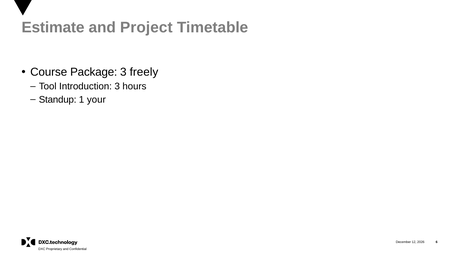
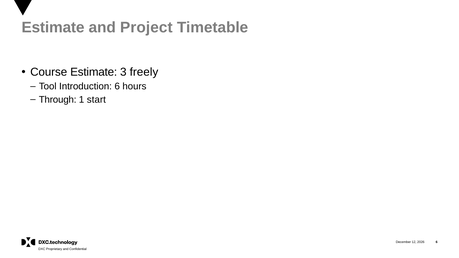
Course Package: Package -> Estimate (94, 72)
Introduction 3: 3 -> 6 (117, 87)
Standup: Standup -> Through (58, 100)
your: your -> start (96, 100)
